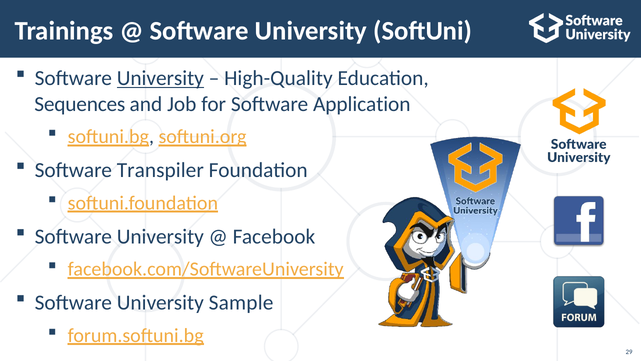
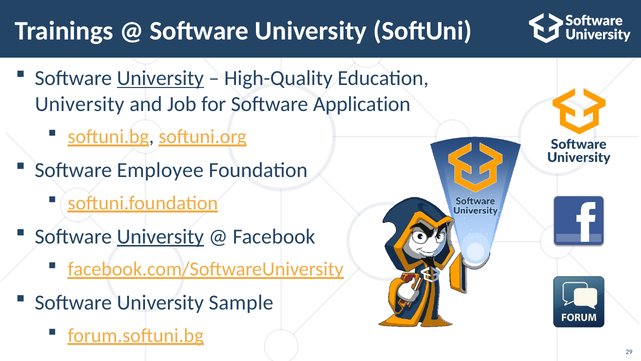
Sequences: Sequences -> University (80, 104)
Transpiler: Transpiler -> Employee (160, 170)
University underline: none -> present (160, 236)
